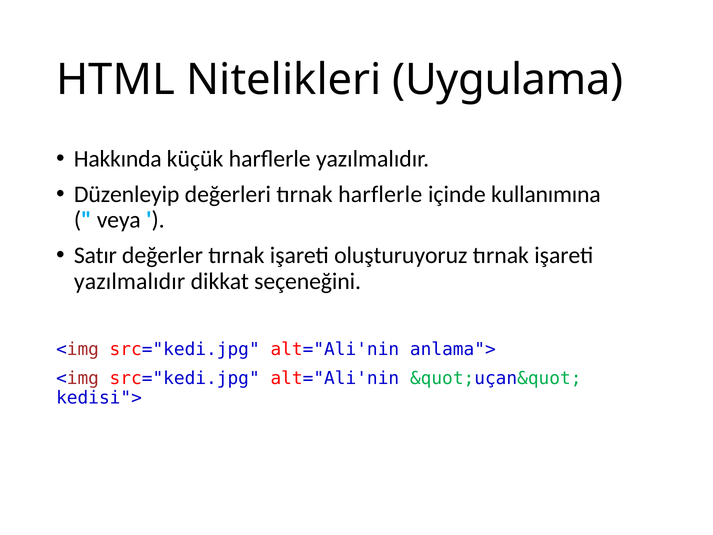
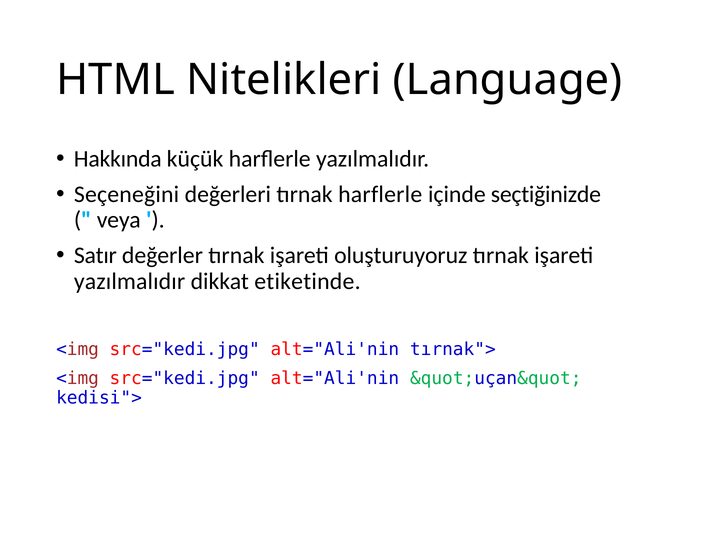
Uygulama: Uygulama -> Language (508, 80)
Düzenleyip: Düzenleyip -> Seçeneğini (127, 194)
kullanımına: kullanımına -> seçtiğinizde (546, 194)
seçeneğini: seçeneğini -> etiketinde (307, 281)
anlama">: anlama"> -> tırnak"> (453, 349)
